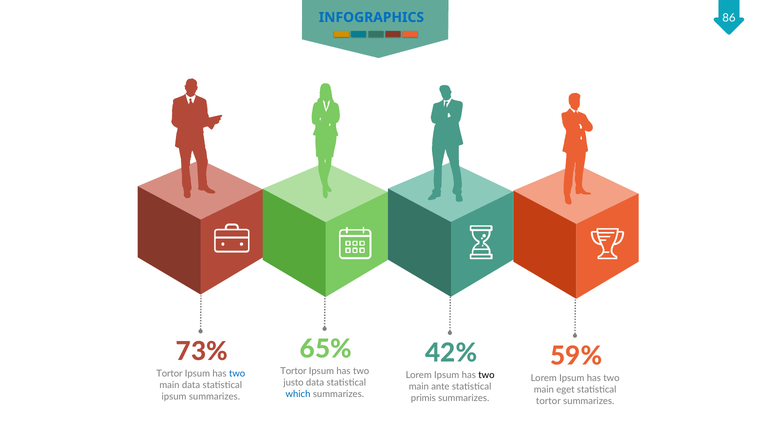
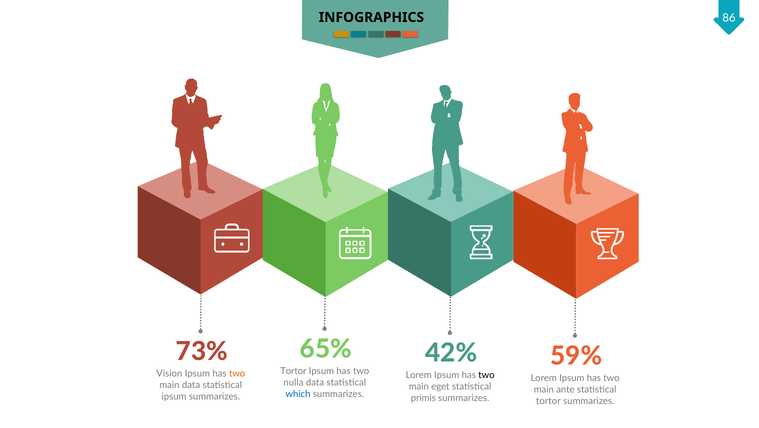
INFOGRAPHICS colour: blue -> black (371, 17)
Tortor: Tortor -> Vision (169, 374)
two colour: blue -> orange (237, 374)
justo: justo -> nulla (293, 383)
ante: ante -> eget (440, 387)
eget: eget -> ante (565, 389)
